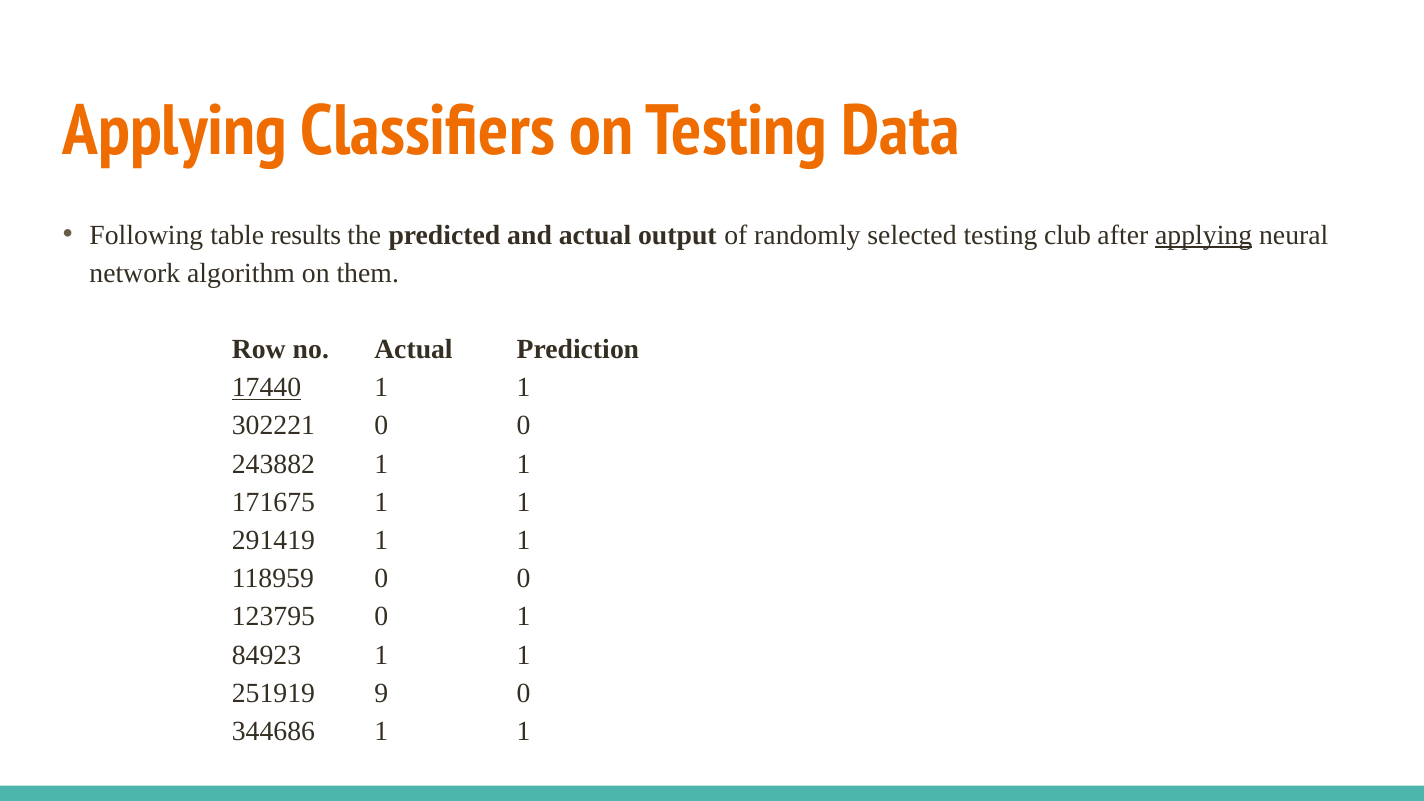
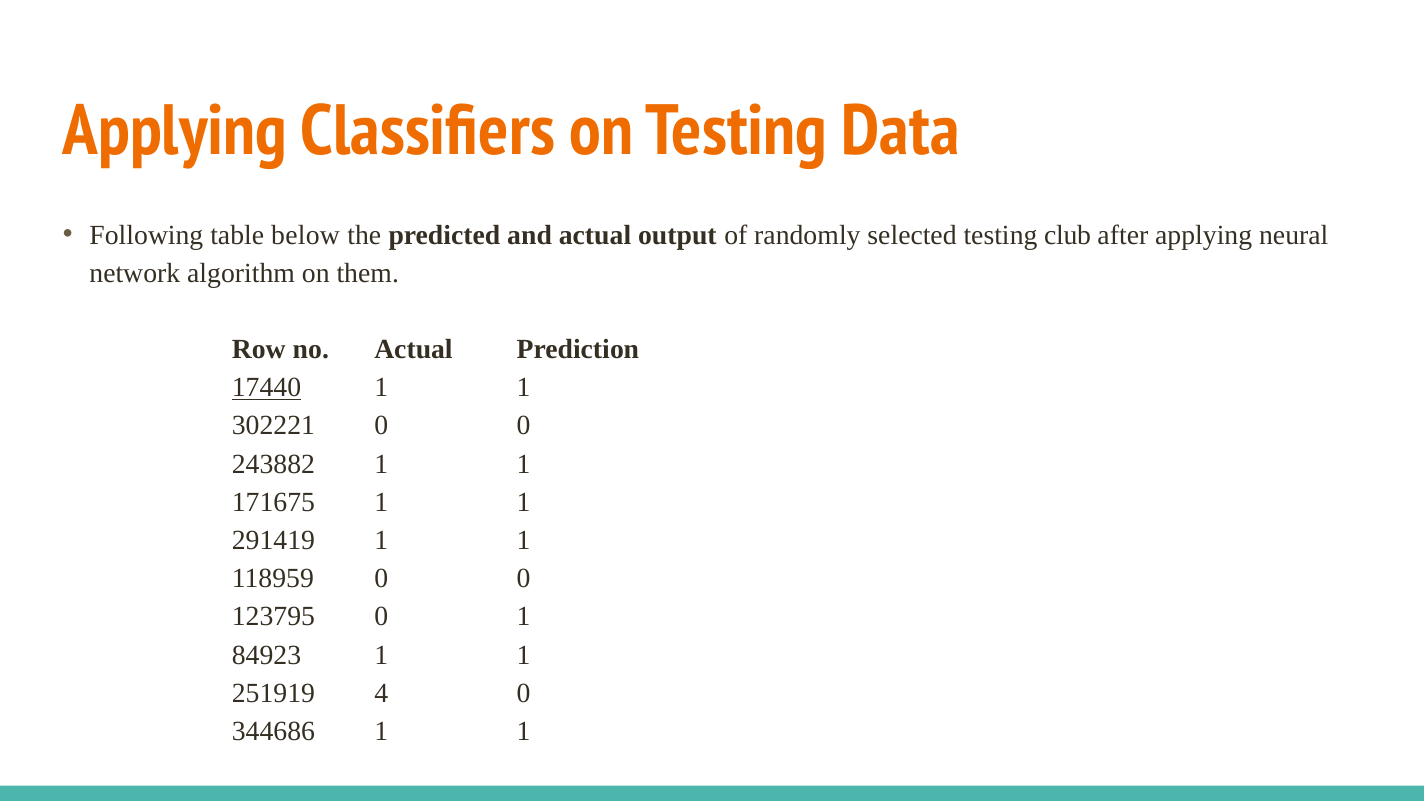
results: results -> below (306, 235)
applying underline: present -> none (1204, 235)
9: 9 -> 4 (381, 693)
